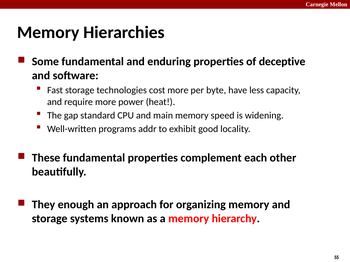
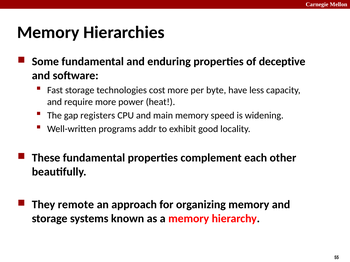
standard: standard -> registers (98, 116)
enough: enough -> remote (76, 205)
